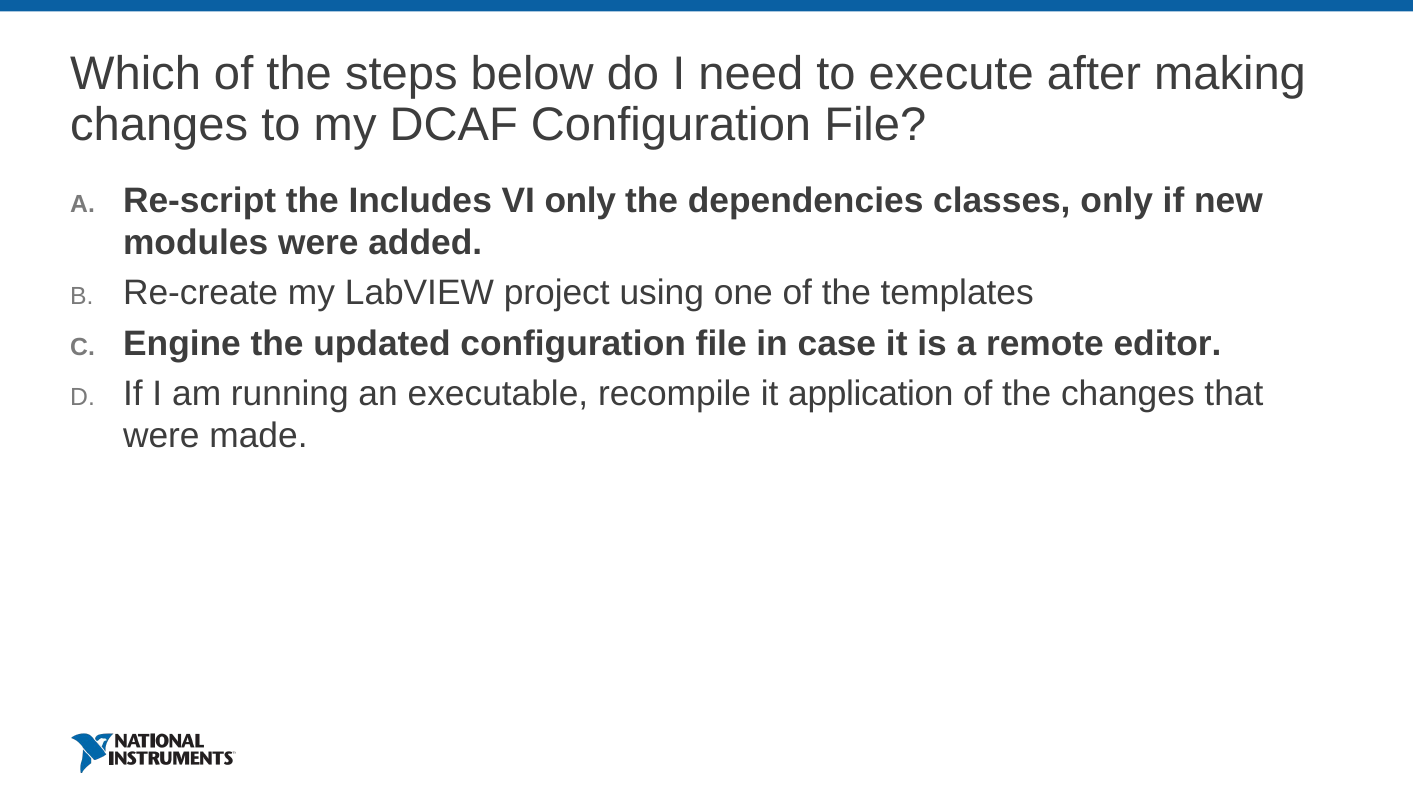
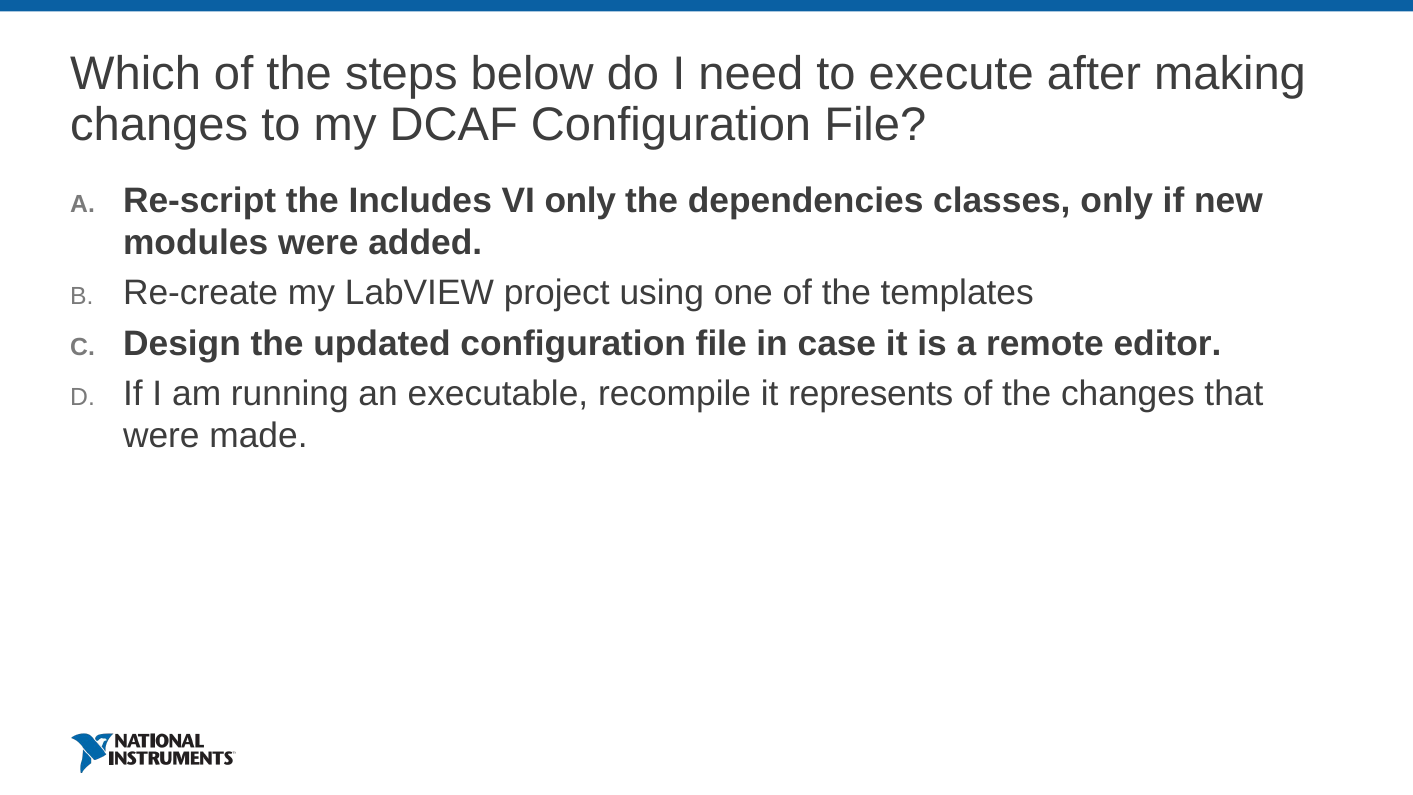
Engine: Engine -> Design (182, 343)
application: application -> represents (871, 394)
